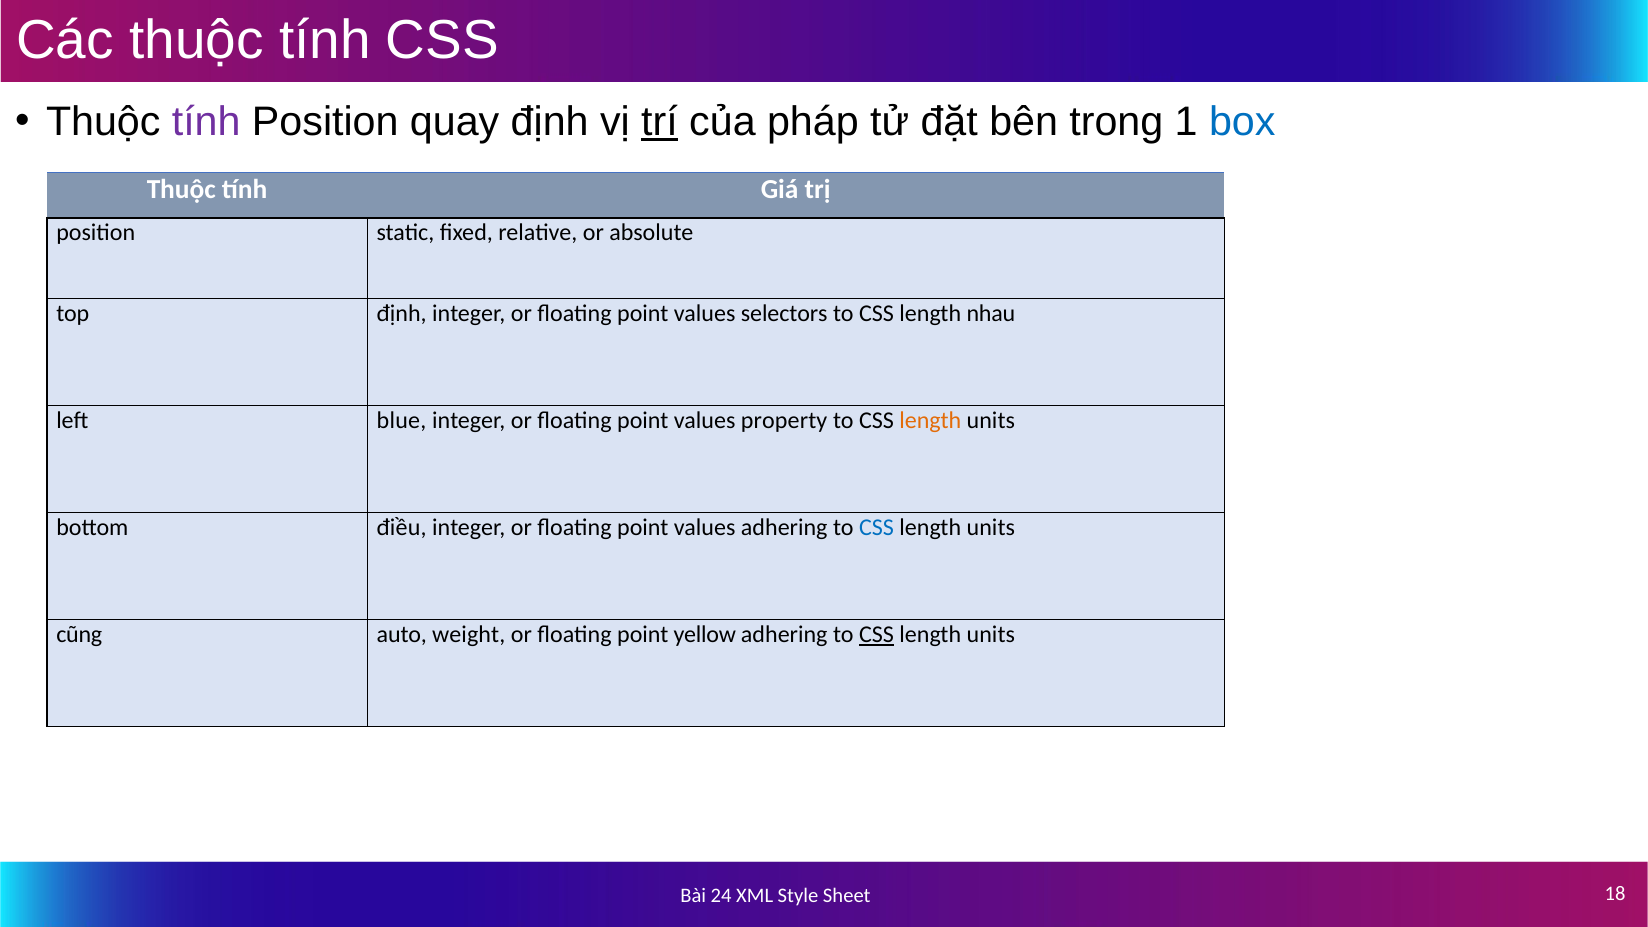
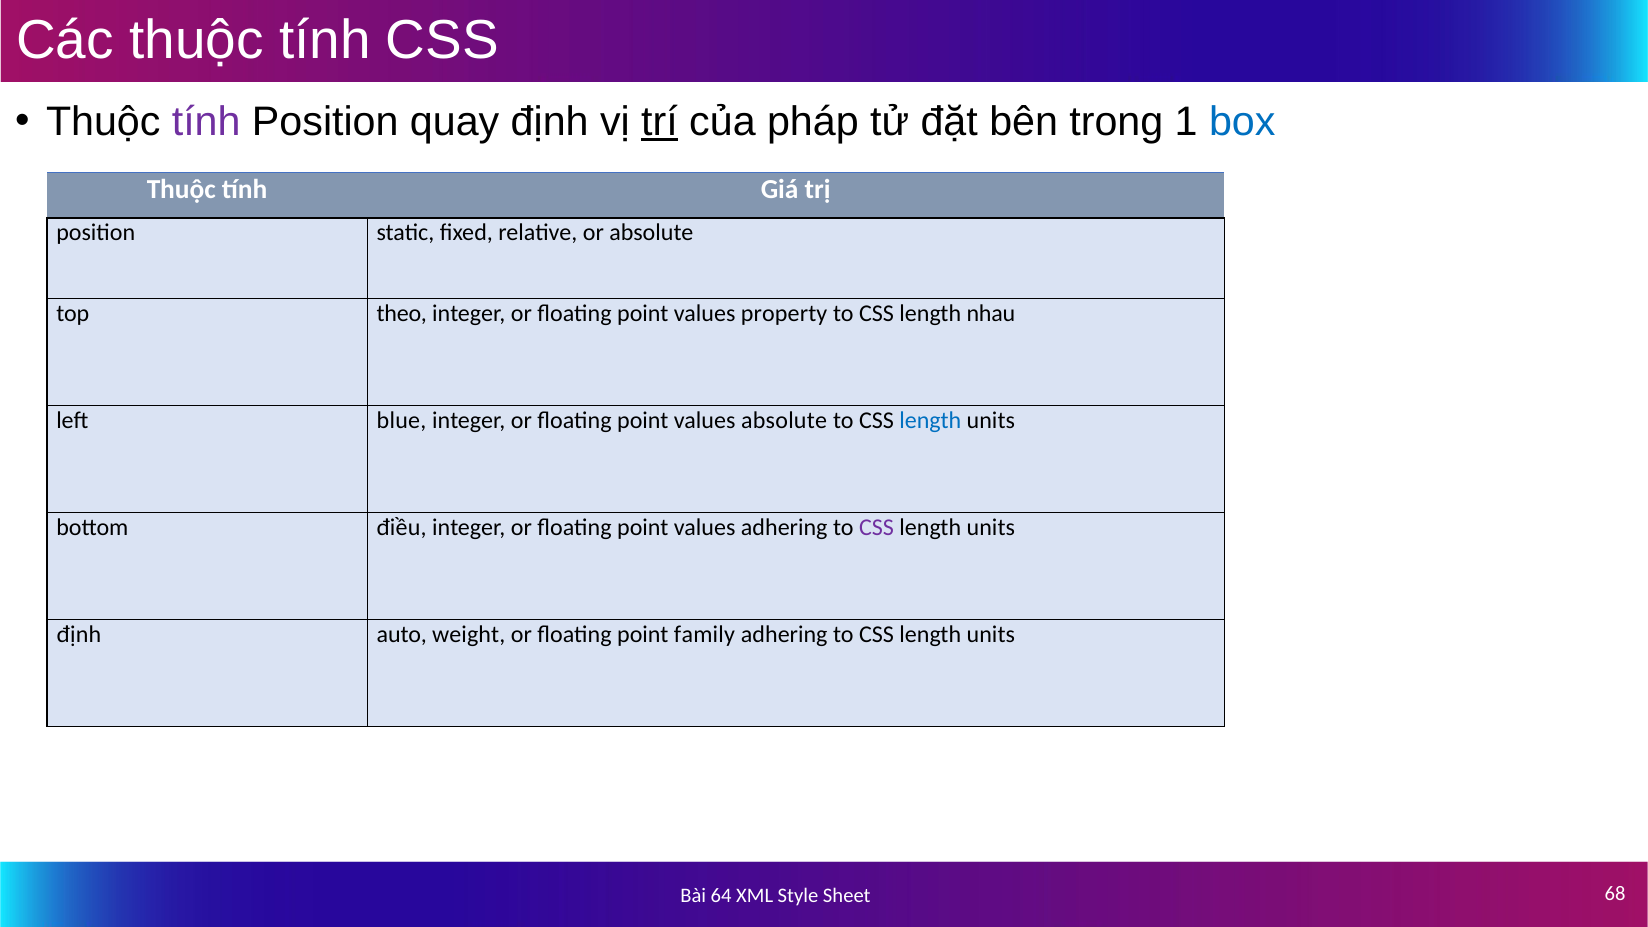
top định: định -> theo (402, 313)
selectors: selectors -> property (784, 313)
values property: property -> absolute (784, 420)
length colour: orange -> blue (930, 420)
CSS colour: blue -> purple (876, 527)
cũng: cũng -> định (79, 635)
yellow: yellow -> family (705, 635)
CSS underline: present -> none (876, 635)
24: 24 -> 64 (721, 896)
18: 18 -> 68 (1615, 894)
